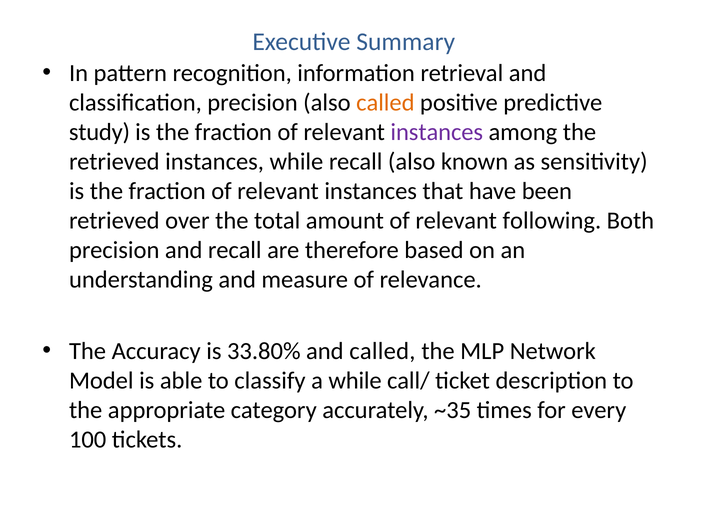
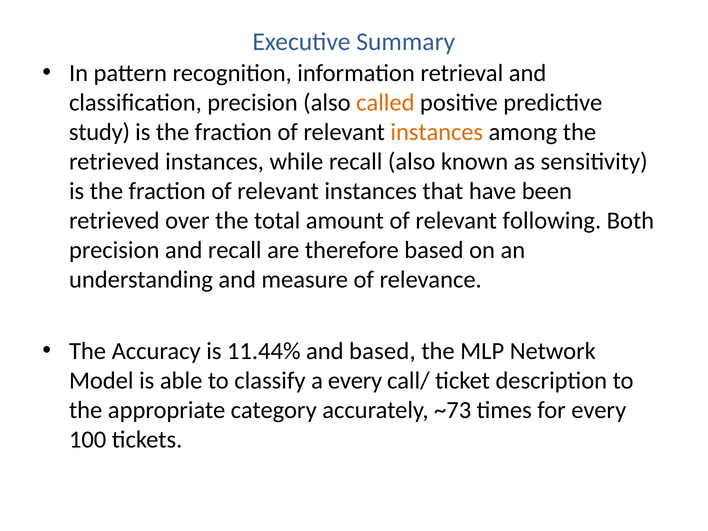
instances colour: purple -> orange (437, 132)
33.80%: 33.80% -> 11.44% (264, 351)
and called: called -> based (382, 351)
a while: while -> every (355, 381)
~35: ~35 -> ~73 (453, 410)
